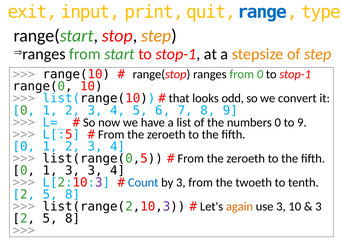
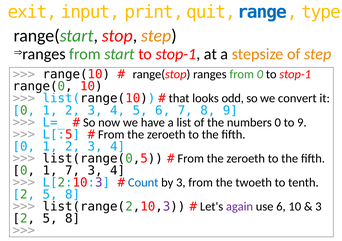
1 3: 3 -> 7 (73, 170)
again colour: orange -> purple (240, 206)
use 3: 3 -> 6 (281, 206)
